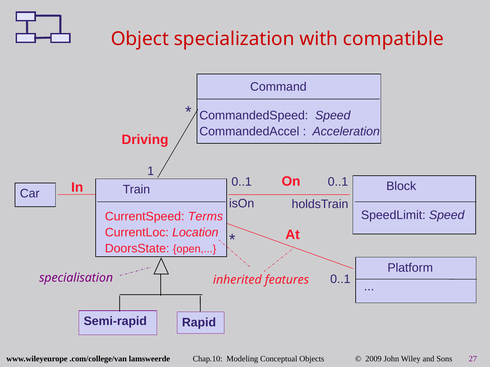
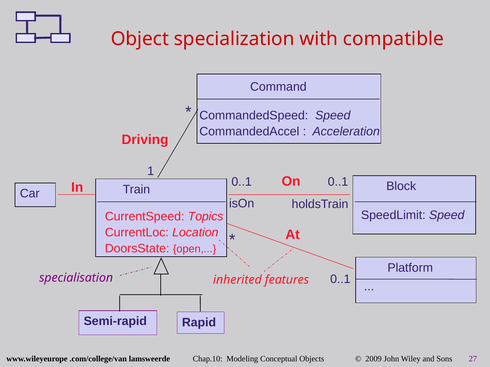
Terms: Terms -> Topics (206, 217)
